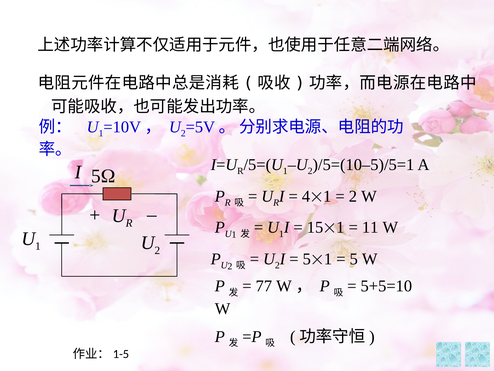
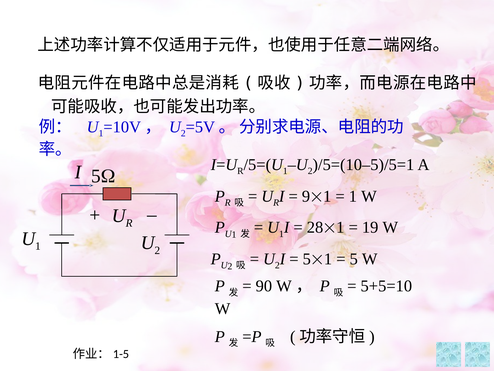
4: 4 -> 9 (306, 196)
2: 2 -> 1 (353, 196)
15: 15 -> 28 (315, 227)
11: 11 -> 19 (370, 227)
77: 77 -> 90 (264, 286)
